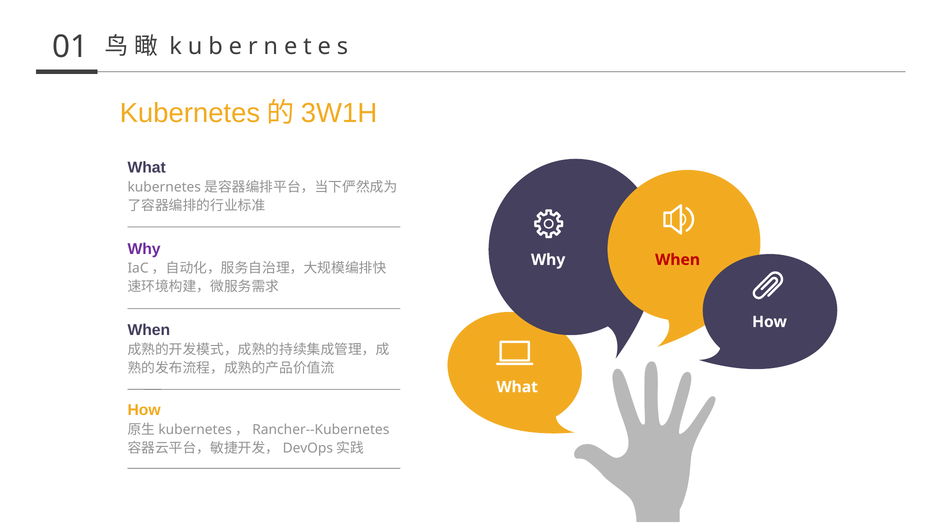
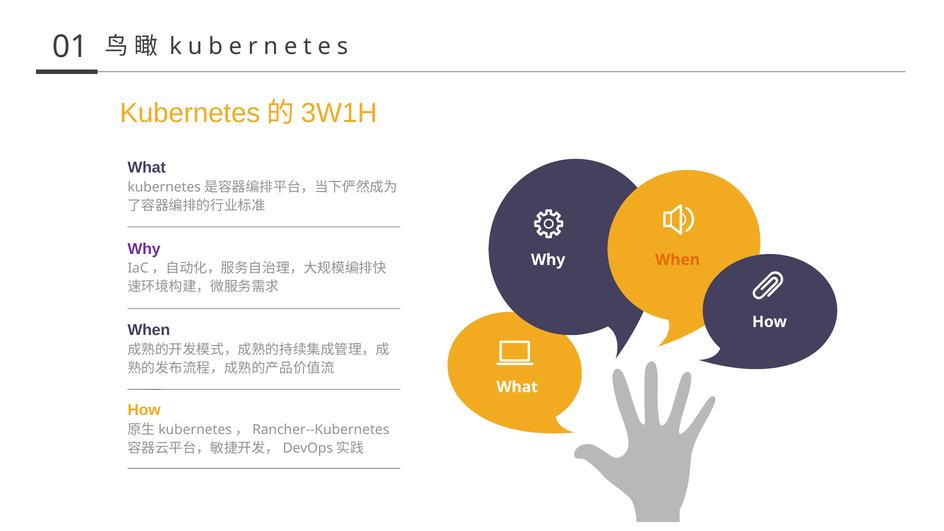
When colour: red -> orange (678, 260)
